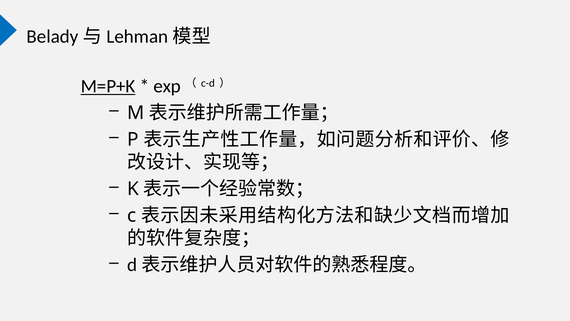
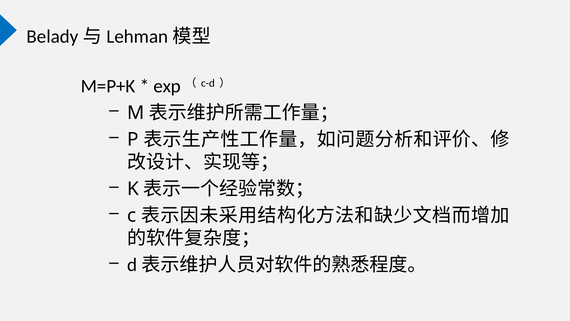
M=P+K underline: present -> none (108, 86)
